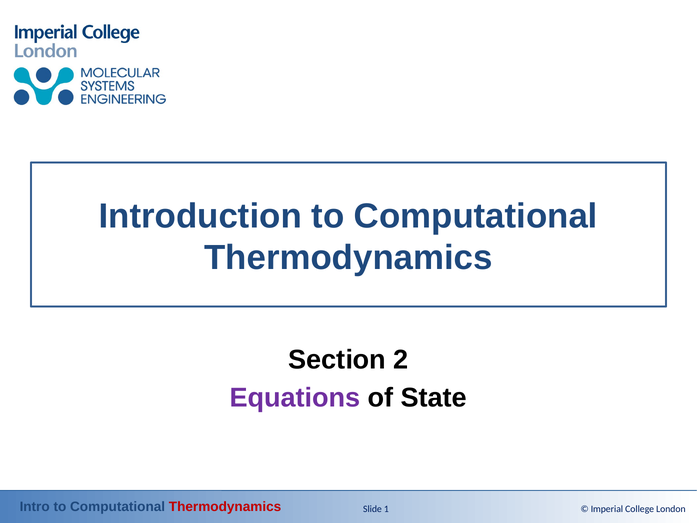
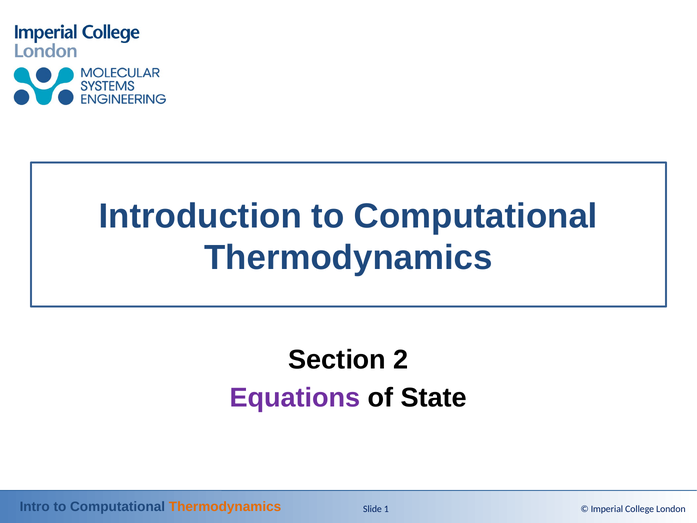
Thermodynamics colour: red -> orange (225, 507)
